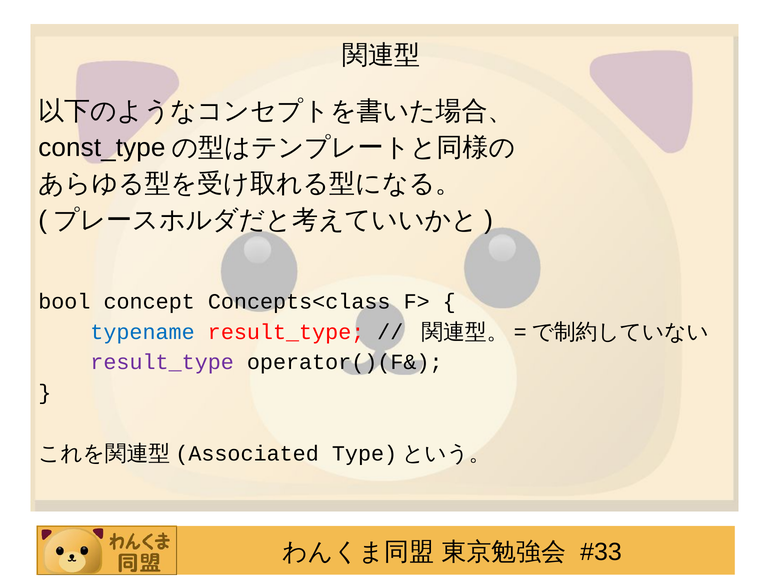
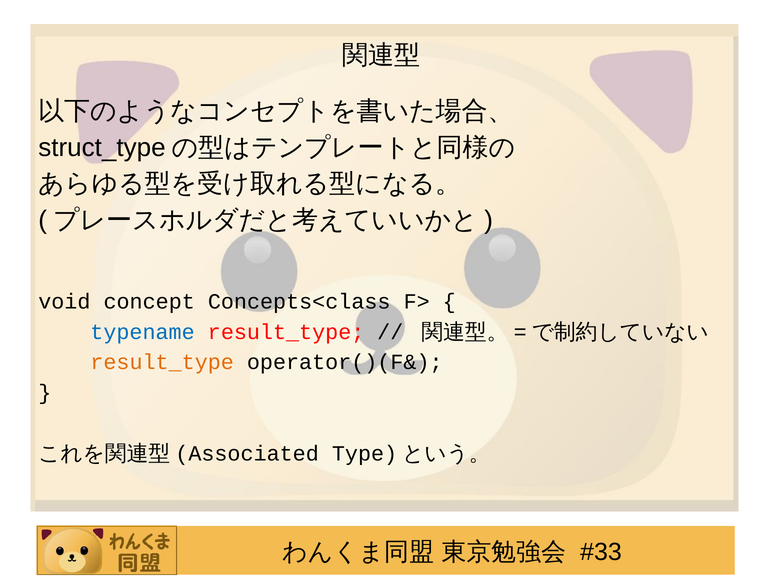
const_type: const_type -> struct_type (102, 148)
bool: bool -> void (64, 302)
result_type colour: purple -> orange (162, 363)
